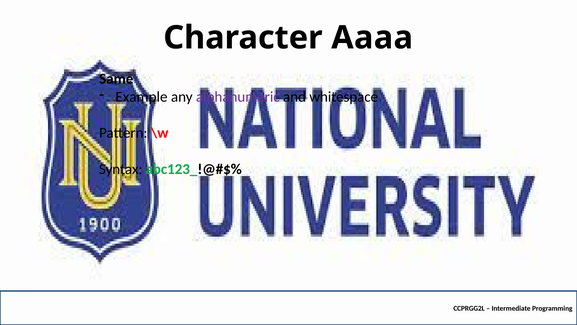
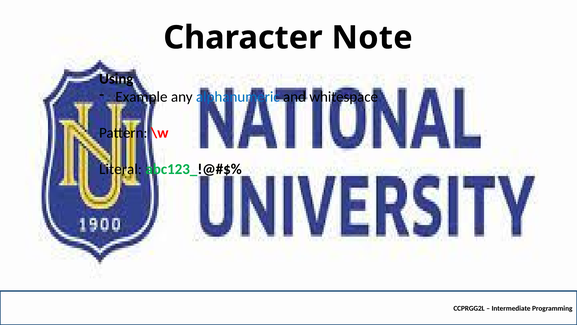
Aaaa: Aaaa -> Note (372, 38)
Same: Same -> Using (116, 79)
alphanumeric colour: purple -> blue (238, 97)
Syntax: Syntax -> Literal (121, 169)
